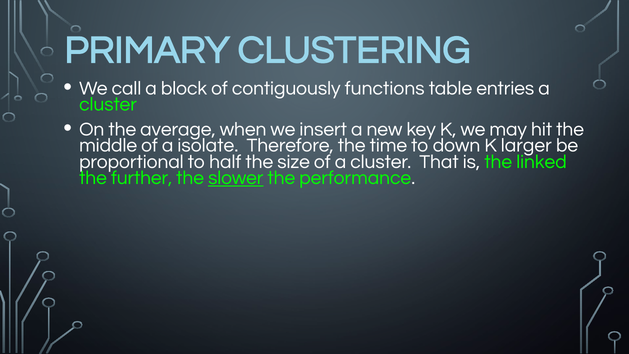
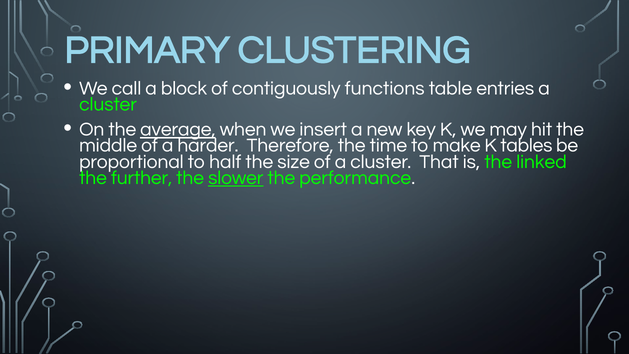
average underline: none -> present (178, 129)
isolate: isolate -> harder (208, 146)
down: down -> make (457, 146)
larger: larger -> tables (526, 146)
